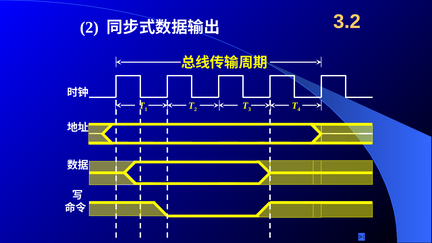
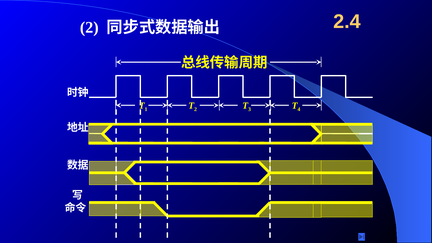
3.2: 3.2 -> 2.4 (347, 22)
